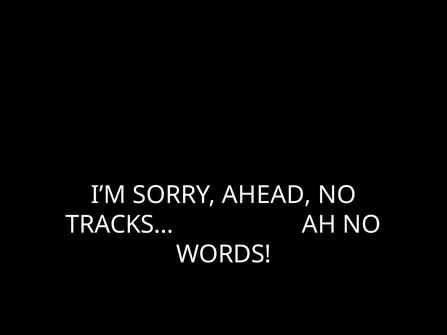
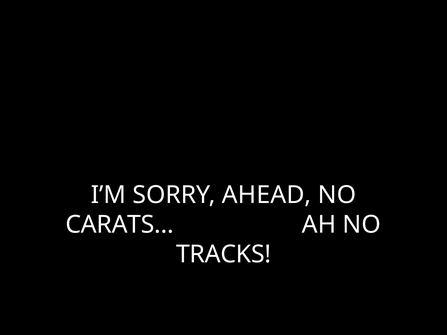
TRACKS…: TRACKS… -> CARATS… (120, 225)
WORDS: WORDS -> TRACKS (224, 255)
